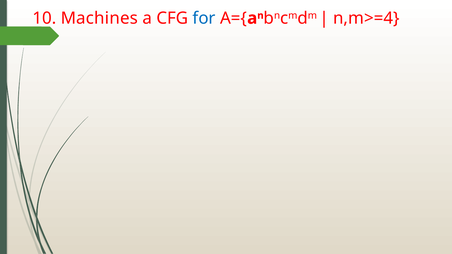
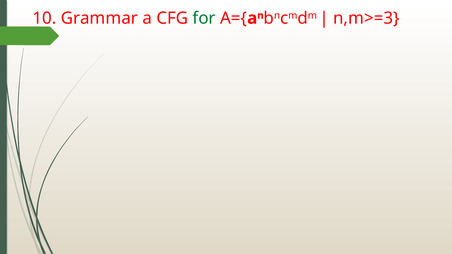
Machines: Machines -> Grammar (99, 18)
for colour: blue -> green (204, 18)
n,m>=4: n,m>=4 -> n,m>=3 (366, 18)
